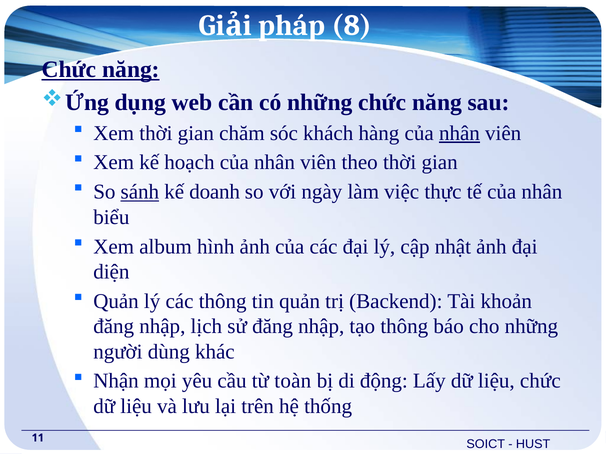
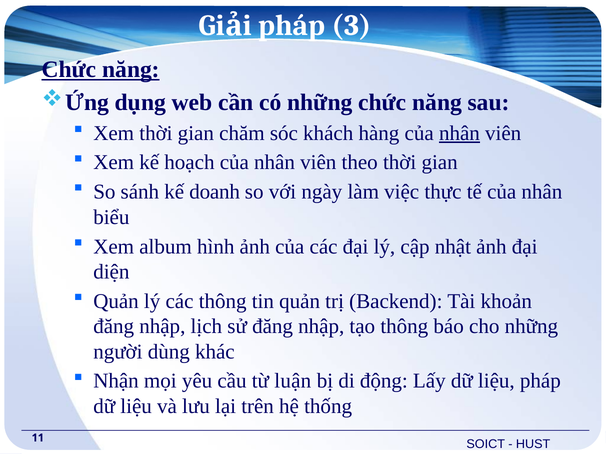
8: 8 -> 3 (352, 26)
sánh underline: present -> none (140, 192)
toàn: toàn -> luận (293, 381)
liệu chức: chức -> pháp (540, 381)
